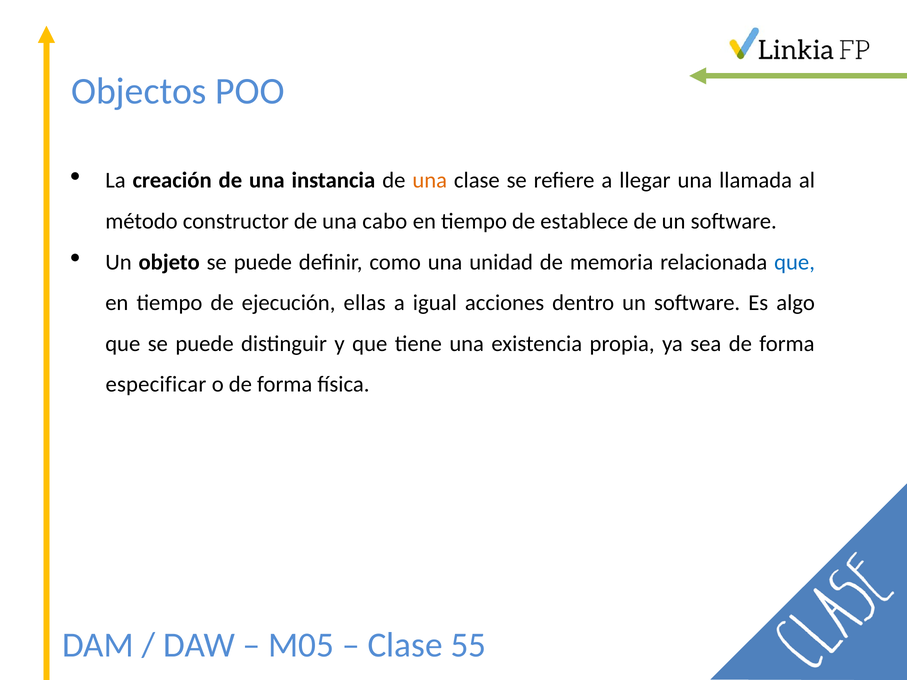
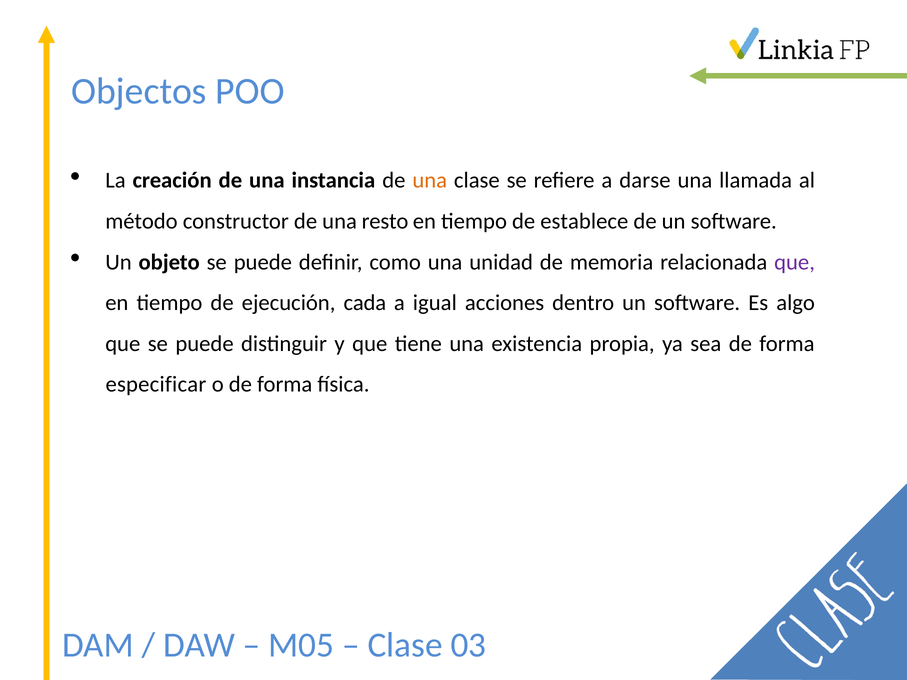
llegar: llegar -> darse (645, 180)
cabo: cabo -> resto (385, 221)
que colour: blue -> purple (795, 262)
ellas: ellas -> cada (365, 303)
55: 55 -> 03 (468, 645)
